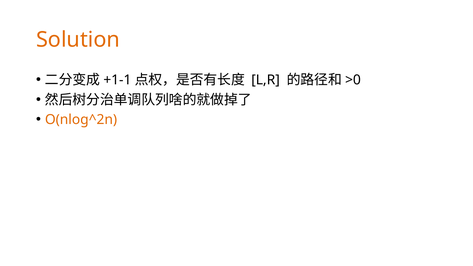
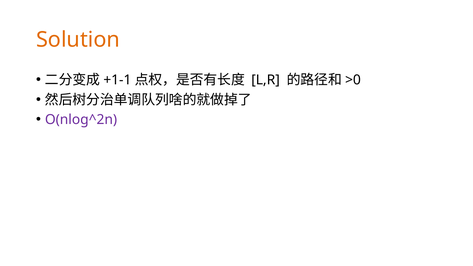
O(nlog^2n colour: orange -> purple (81, 120)
